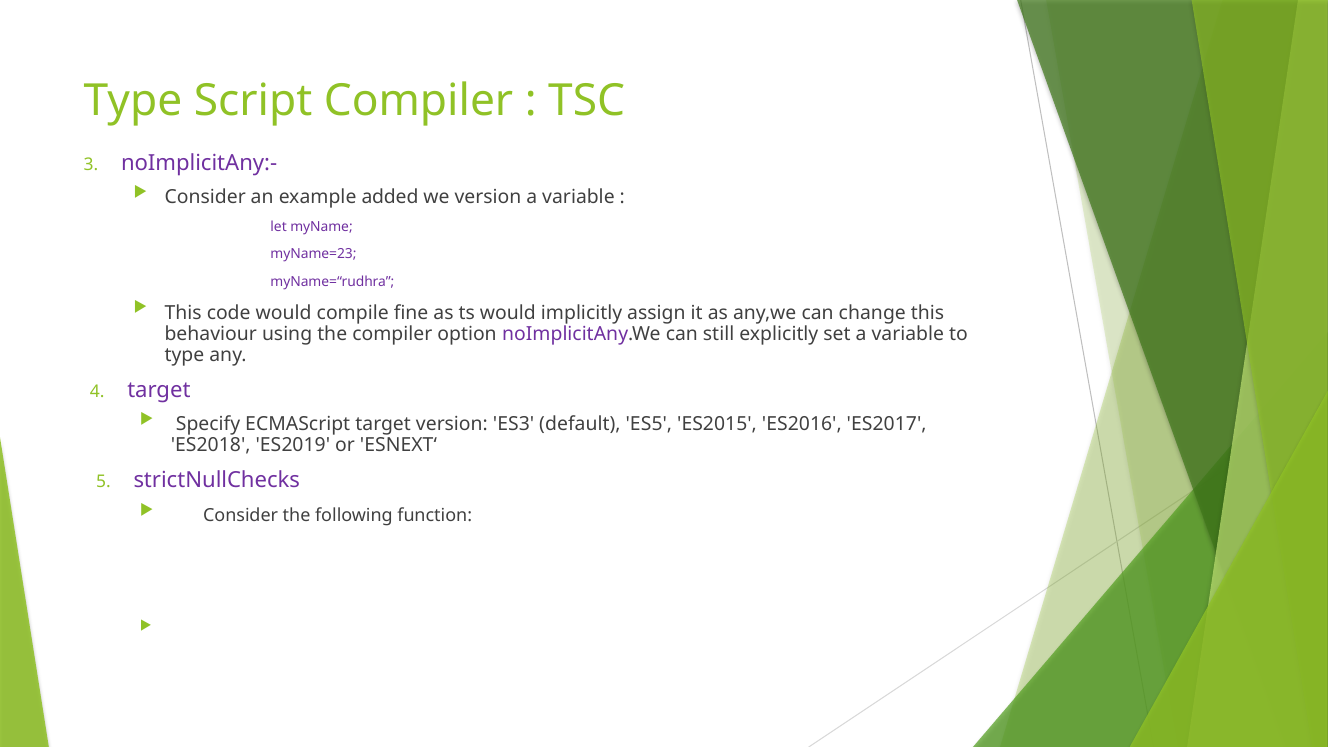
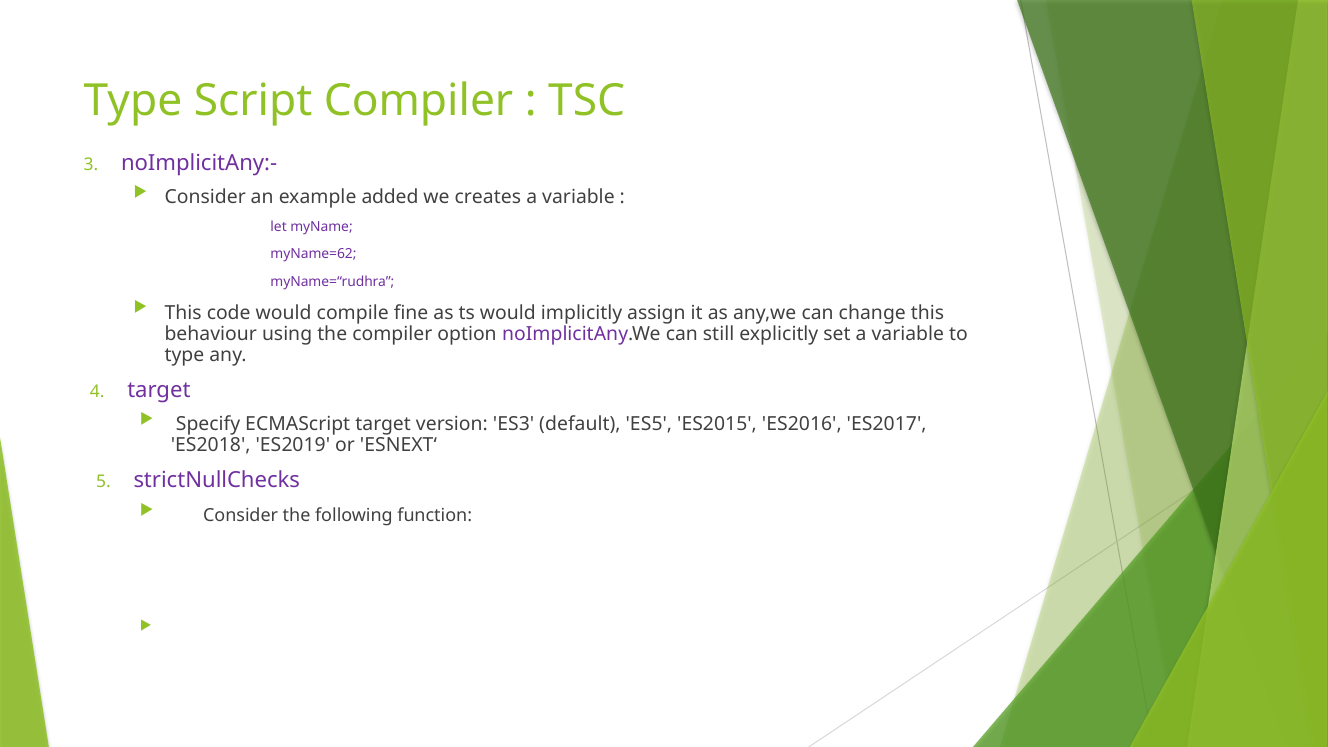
we version: version -> creates (488, 197)
myName=23: myName=23 -> myName=62 (314, 254)
